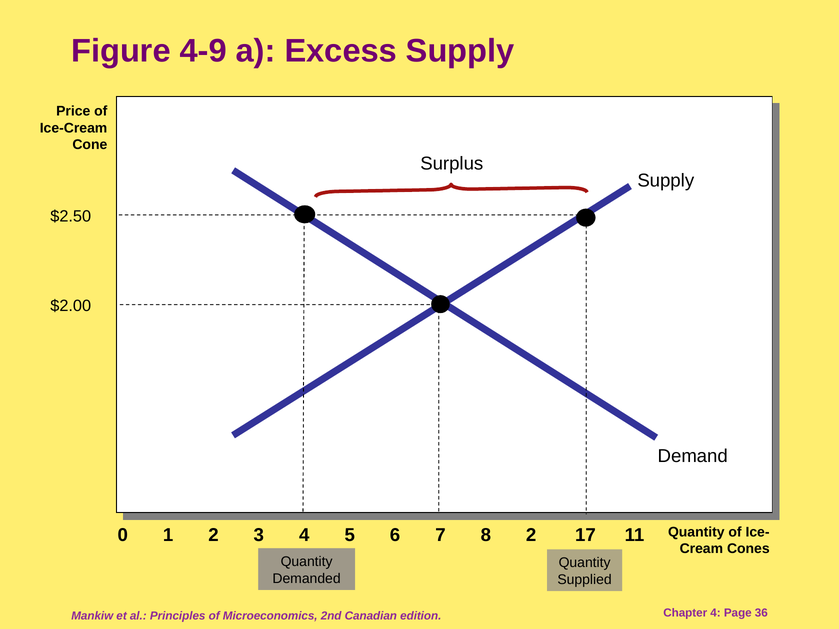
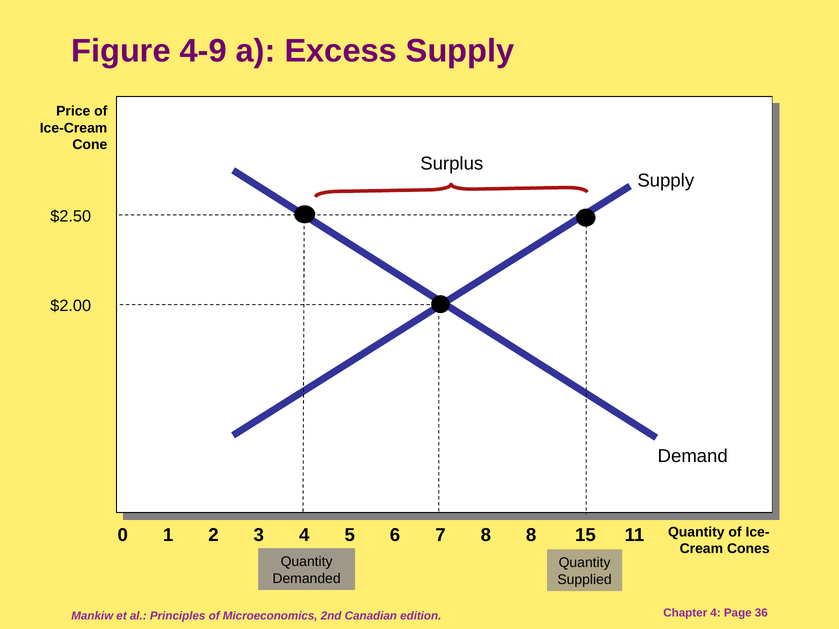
7 2: 2 -> 8 (531, 535)
17: 17 -> 15 (585, 535)
